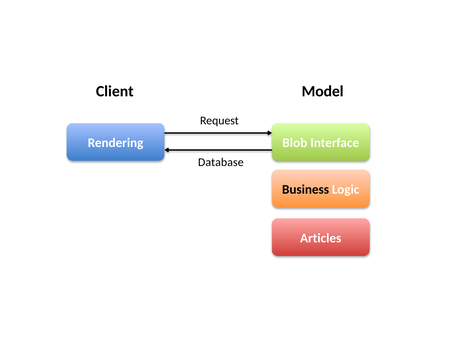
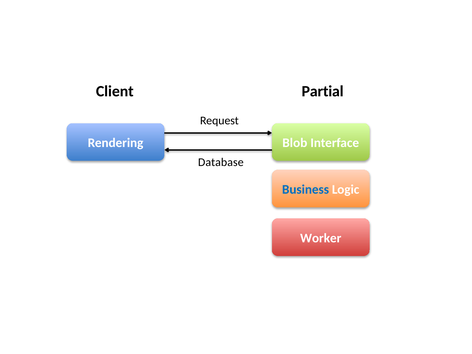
Model: Model -> Partial (323, 91)
Business colour: black -> blue (306, 190)
Articles: Articles -> Worker (321, 238)
